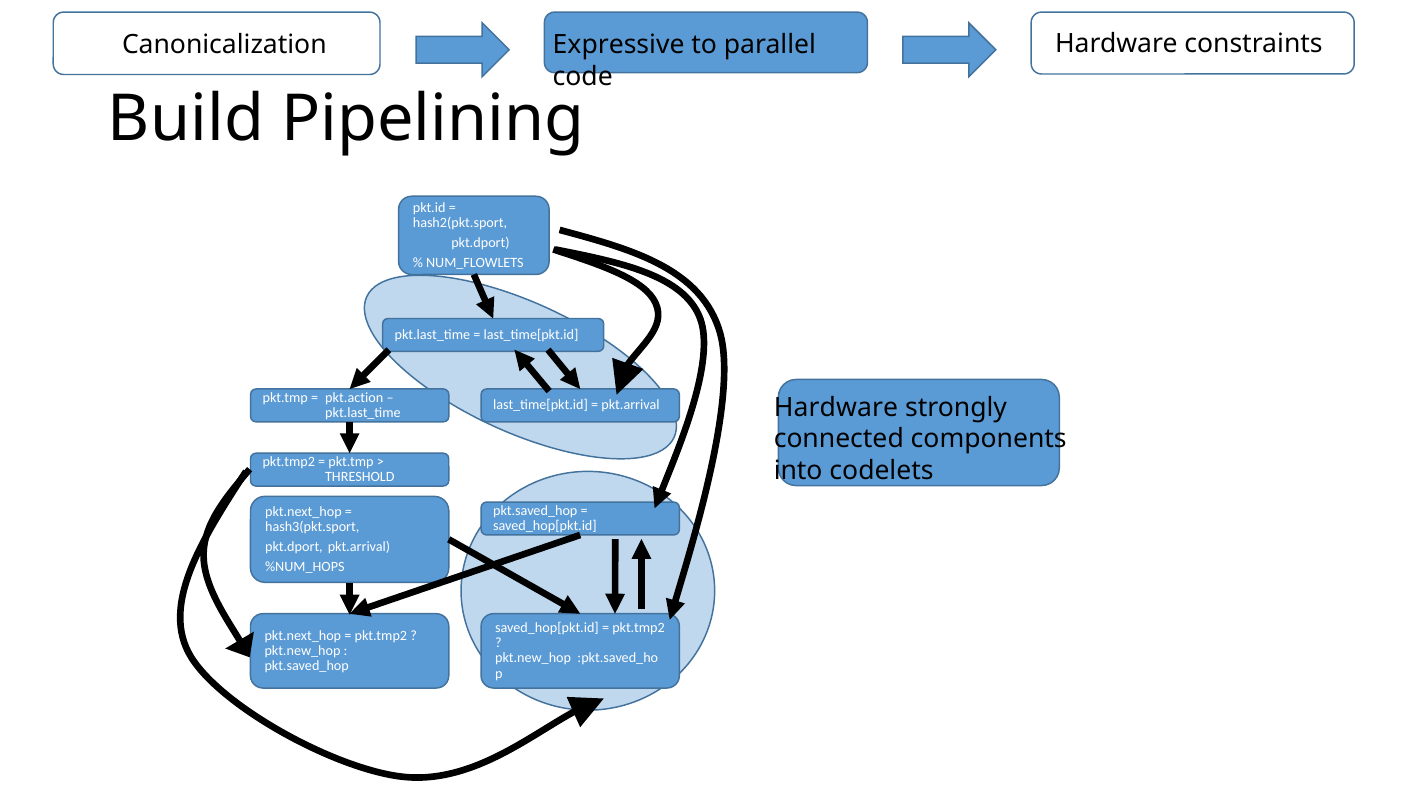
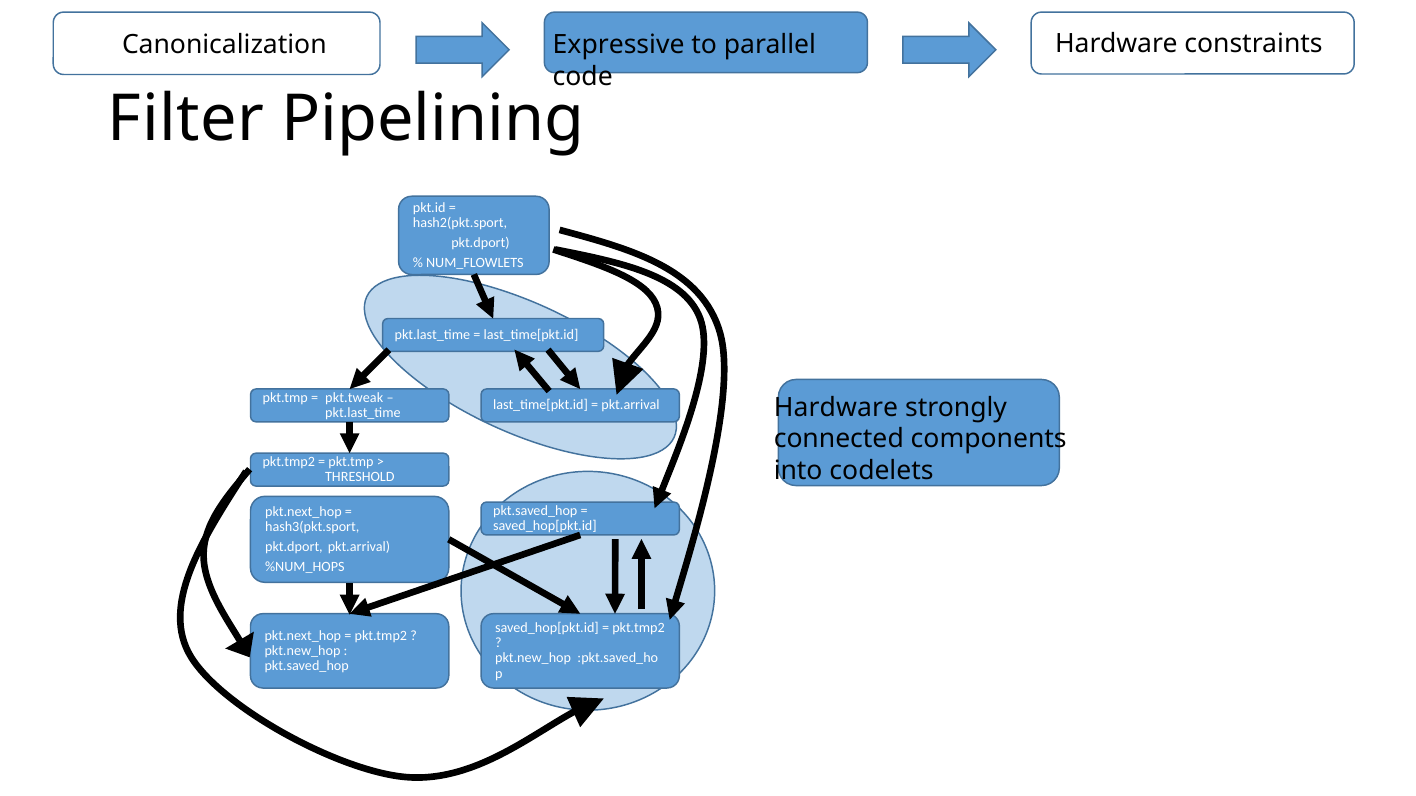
Build: Build -> Filter (186, 119)
pkt.action: pkt.action -> pkt.tweak (354, 398)
